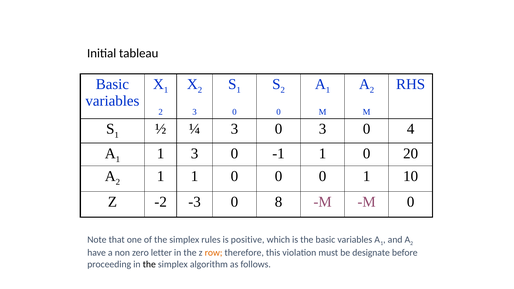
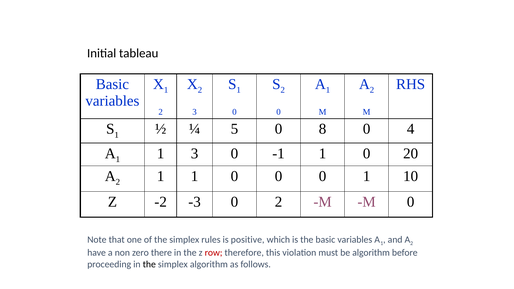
¼ 3: 3 -> 5 (234, 129)
0 3: 3 -> 8 (323, 129)
0 8: 8 -> 2 (279, 202)
letter: letter -> there (161, 253)
row colour: orange -> red (214, 253)
be designate: designate -> algorithm (371, 253)
